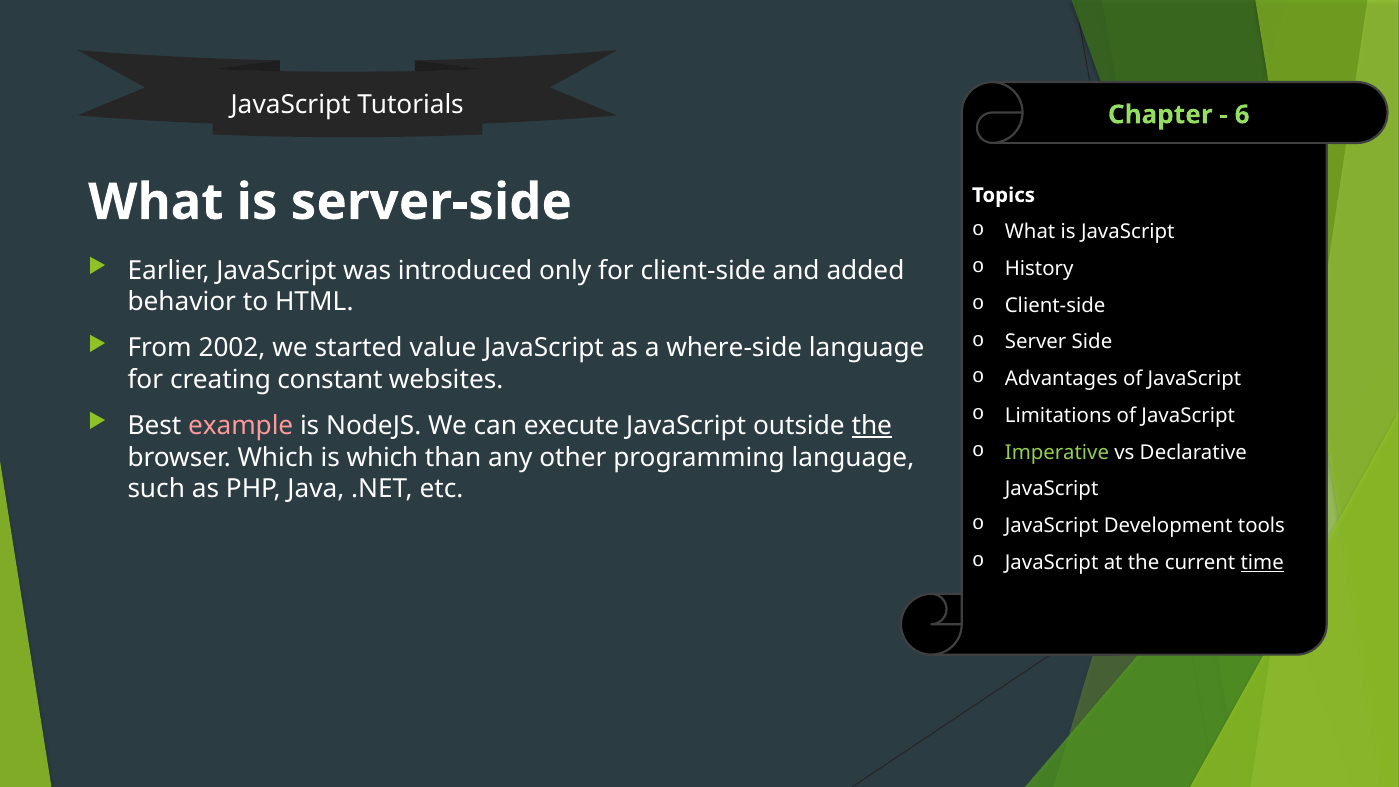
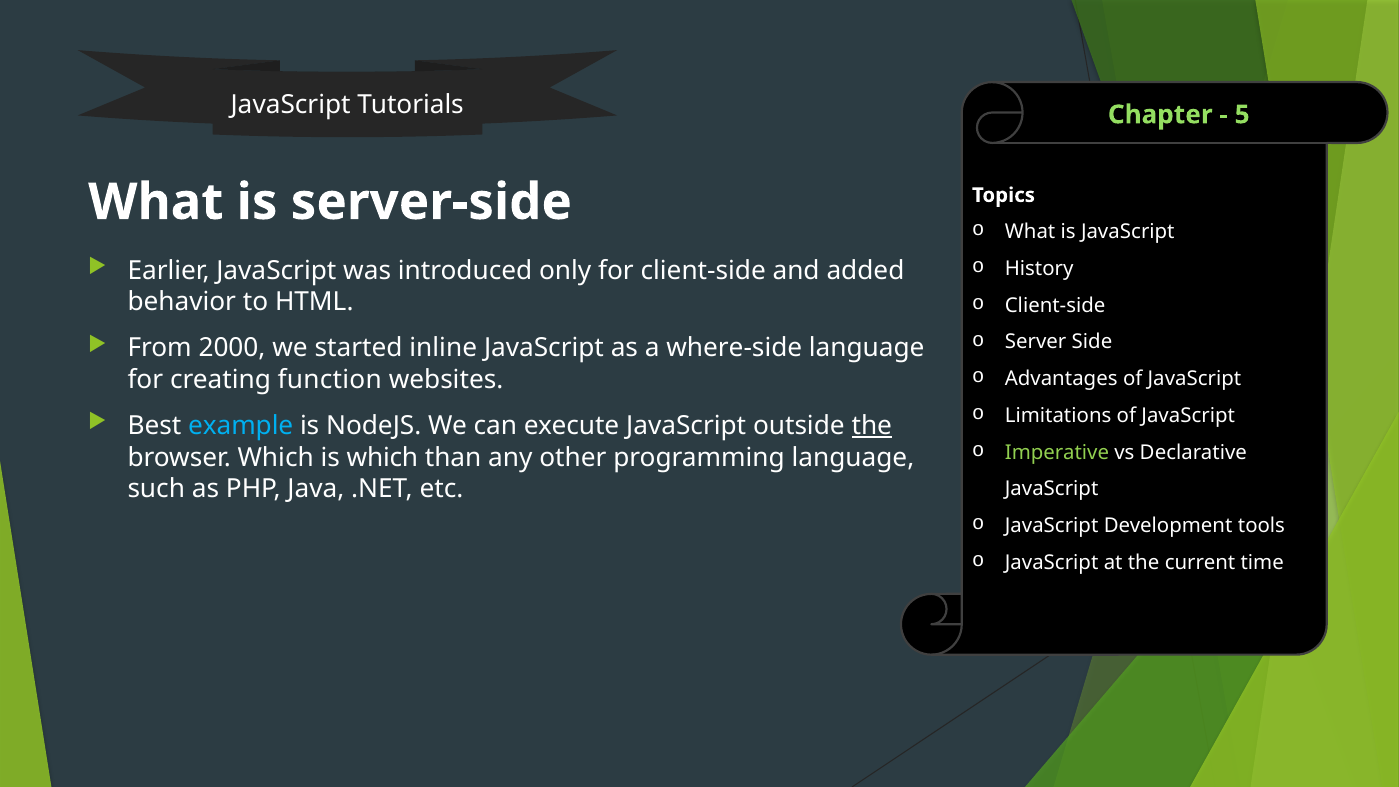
6: 6 -> 5 (1242, 115)
2002: 2002 -> 2000 (232, 348)
value: value -> inline (443, 348)
constant: constant -> function (330, 380)
example colour: pink -> light blue (241, 426)
time underline: present -> none (1262, 562)
